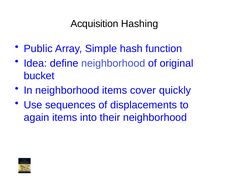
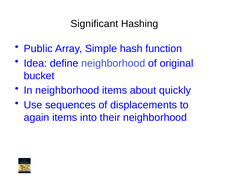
Acquisition: Acquisition -> Significant (94, 24)
cover: cover -> about (143, 90)
